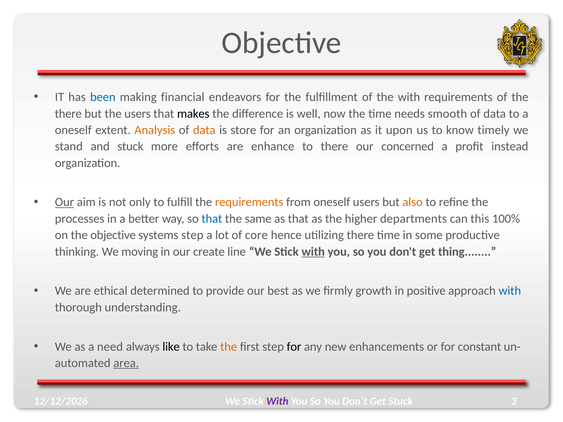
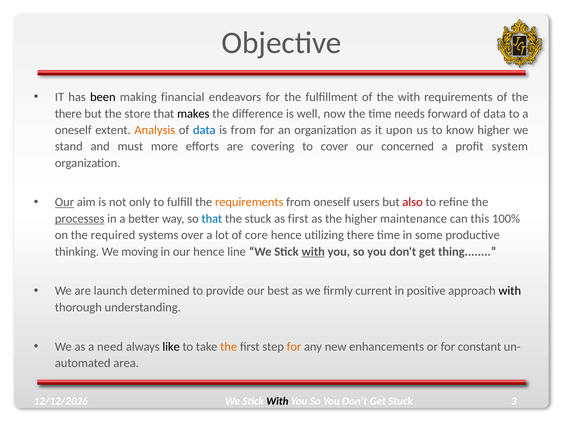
been colour: blue -> black (103, 97)
the users: users -> store (138, 114)
smooth: smooth -> forward (448, 114)
data colour: orange -> blue (204, 130)
is store: store -> from (243, 130)
know timely: timely -> higher (494, 130)
and stuck: stuck -> must (130, 147)
enhance: enhance -> covering (273, 147)
to there: there -> cover (335, 147)
instead: instead -> system (510, 147)
also colour: orange -> red (413, 202)
processes underline: none -> present (80, 219)
the same: same -> stuck (258, 219)
as that: that -> first (298, 219)
departments: departments -> maintenance (414, 219)
the objective: objective -> required (113, 235)
systems step: step -> over (192, 235)
our create: create -> hence (209, 252)
ethical: ethical -> launch (111, 291)
growth: growth -> current (374, 291)
with colour: blue -> black (510, 291)
for colour: black -> orange (294, 347)
area underline: present -> none (126, 363)
With colour: purple -> black (277, 401)
